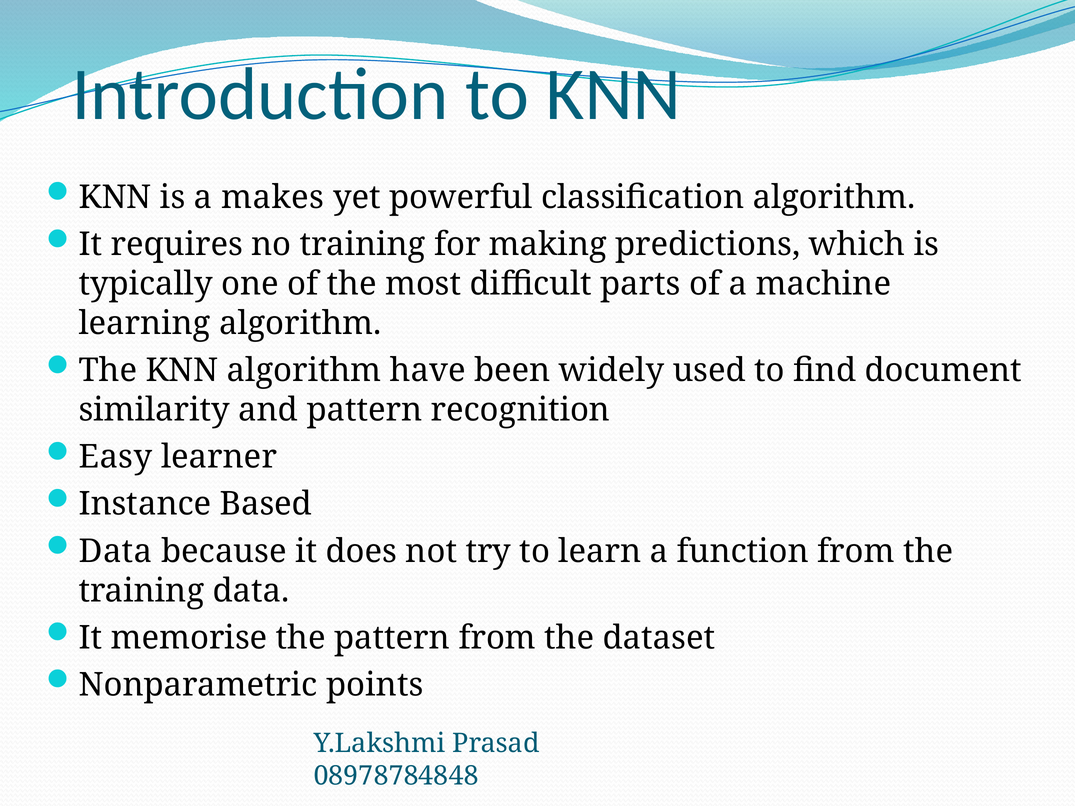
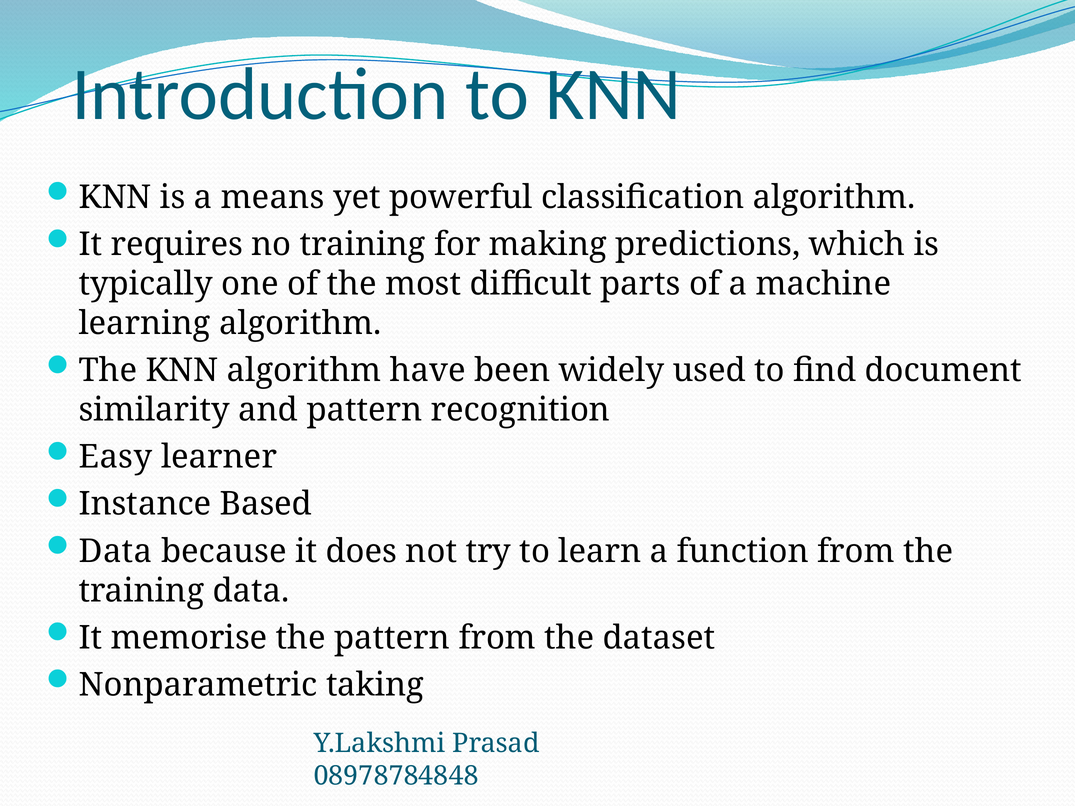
makes: makes -> means (273, 198)
points: points -> taking (375, 685)
